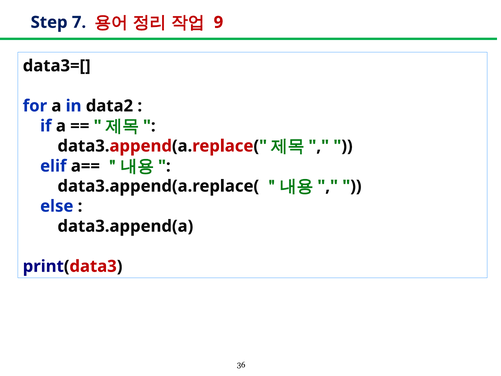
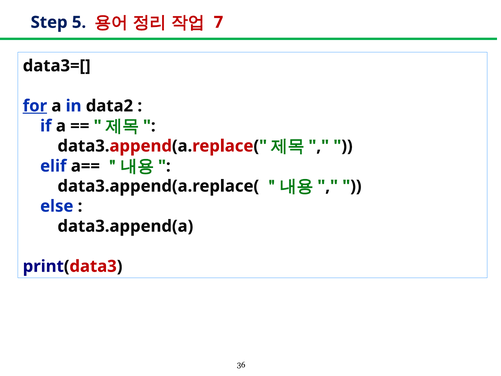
7: 7 -> 5 (79, 22)
9: 9 -> 7 (218, 22)
for underline: none -> present (35, 106)
